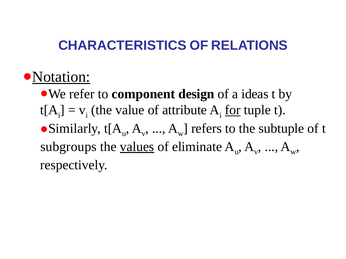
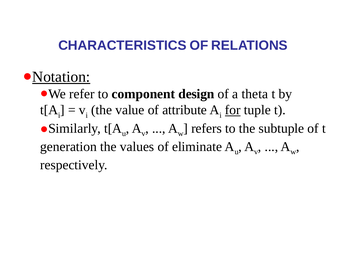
ideas: ideas -> theta (255, 94)
subgroups: subgroups -> generation (69, 147)
values underline: present -> none (137, 147)
